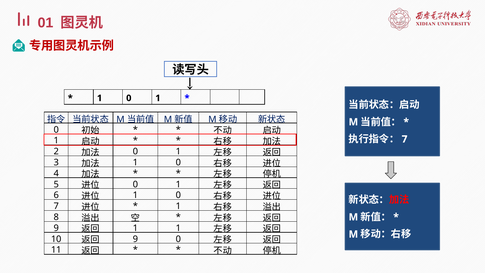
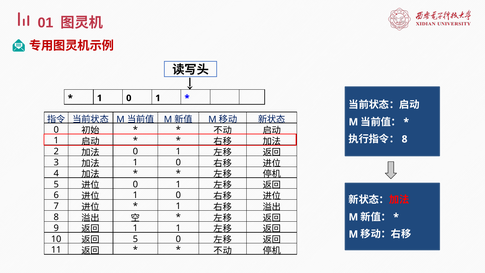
7: 7 -> 8 (405, 139)
9: 9 -> 5 (135, 239)
